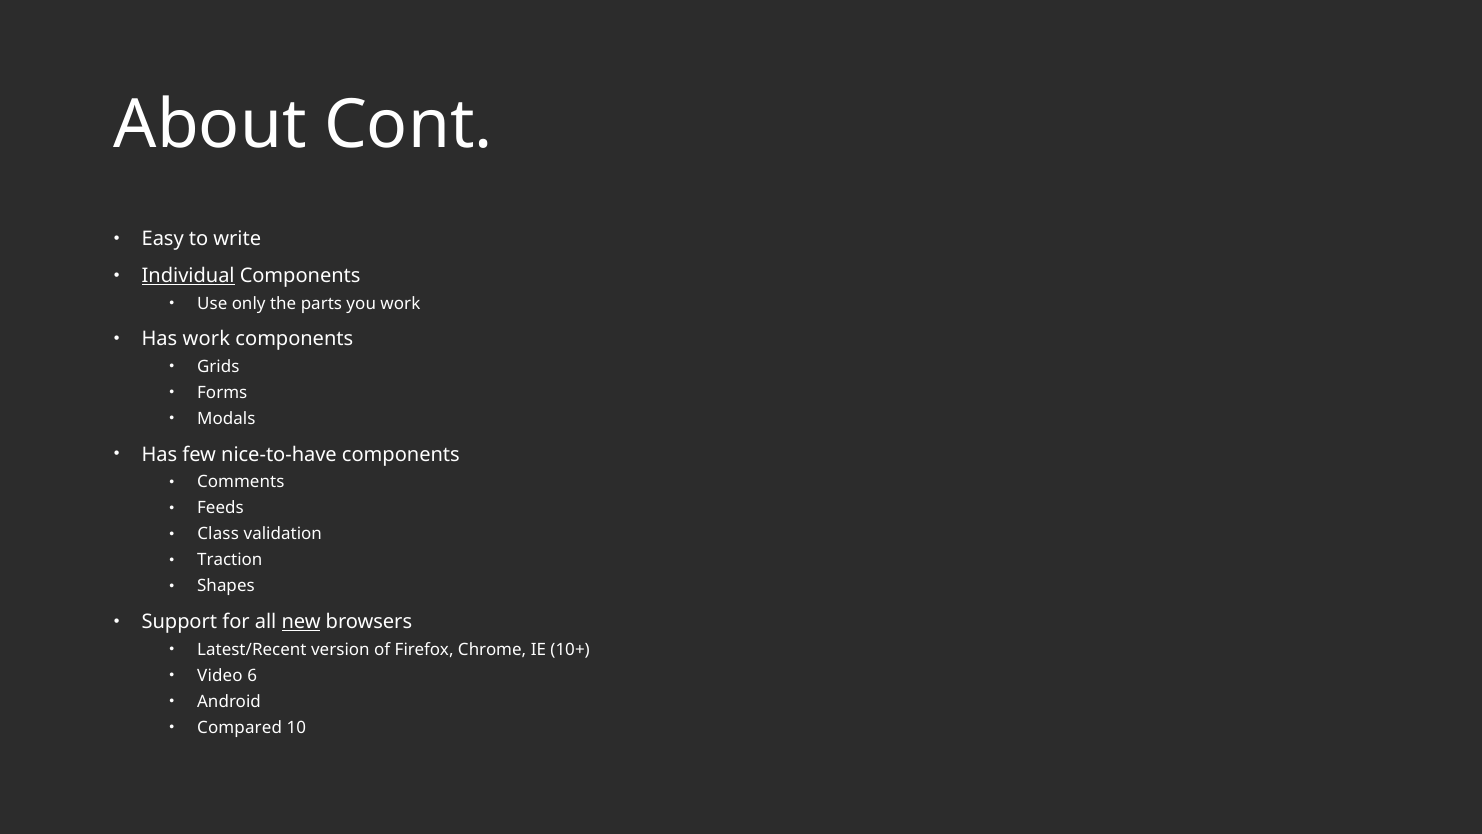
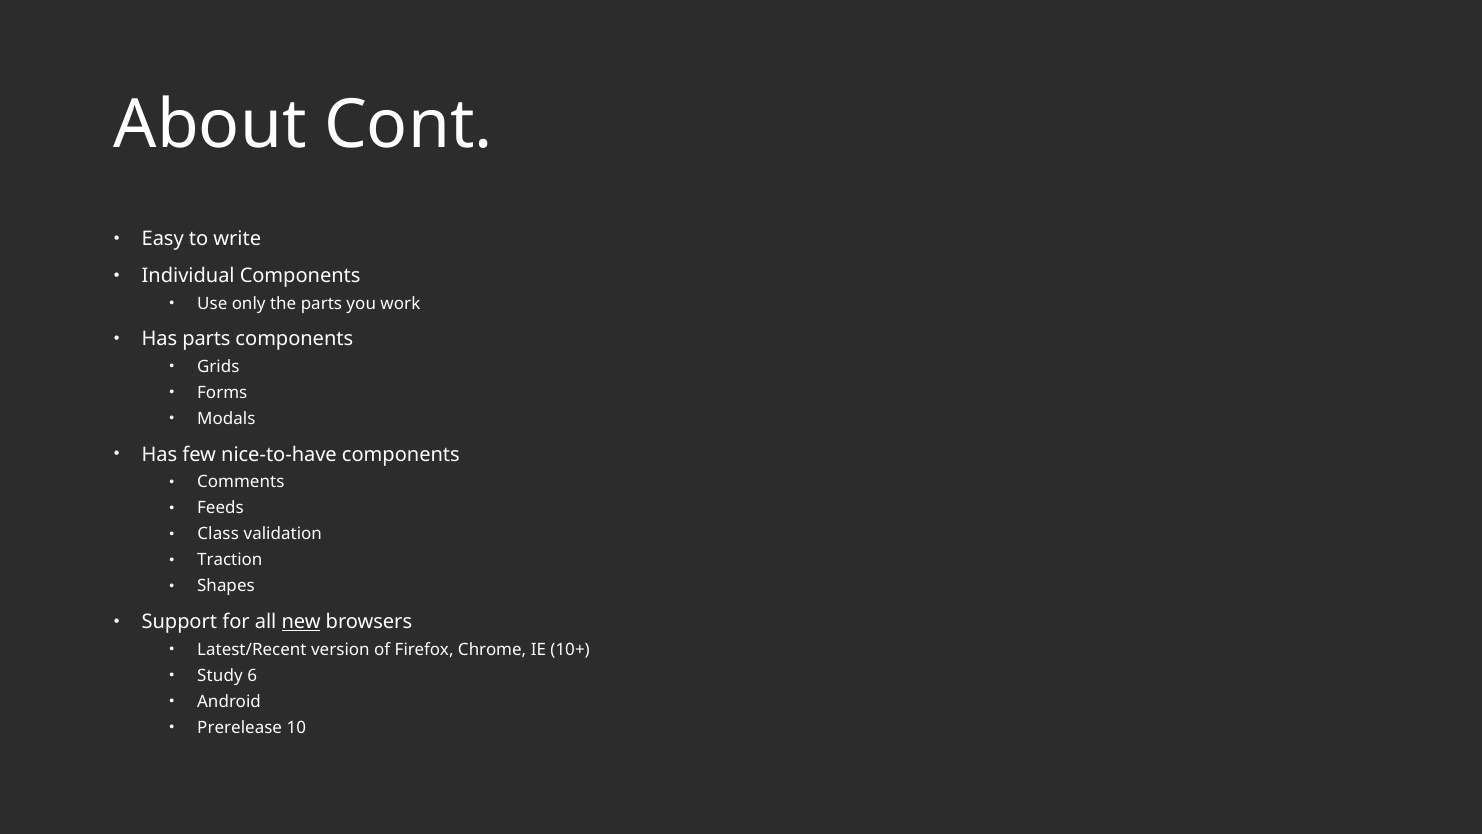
Individual underline: present -> none (188, 276)
Has work: work -> parts (206, 339)
Video: Video -> Study (220, 675)
Compared: Compared -> Prerelease (240, 727)
